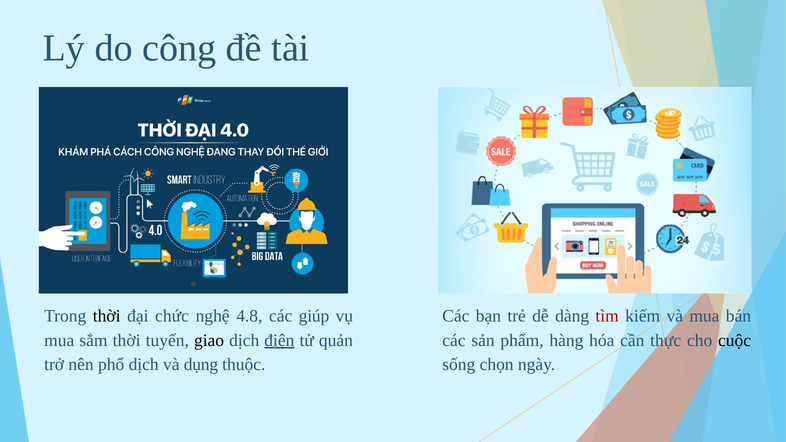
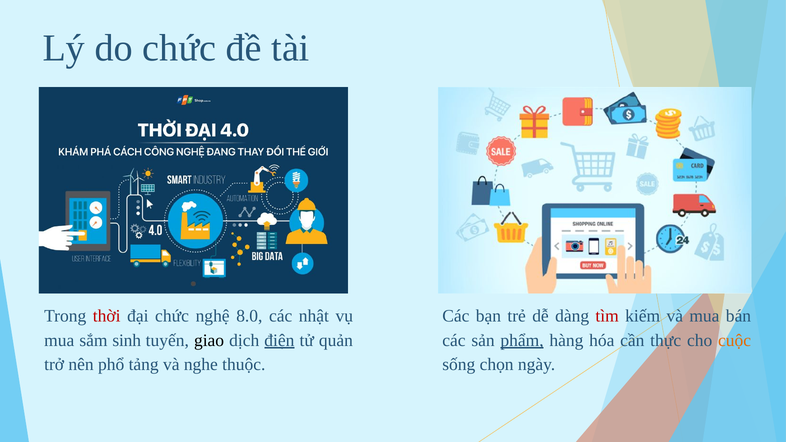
do công: công -> chức (179, 48)
thời colour: black -> red (107, 316)
4.8: 4.8 -> 8.0 (249, 316)
giúp: giúp -> nhật (314, 316)
sắm thời: thời -> sinh (127, 340)
phẩm underline: none -> present (522, 340)
cuộc colour: black -> orange (735, 340)
phổ dịch: dịch -> tảng (144, 365)
dụng: dụng -> nghe (201, 365)
